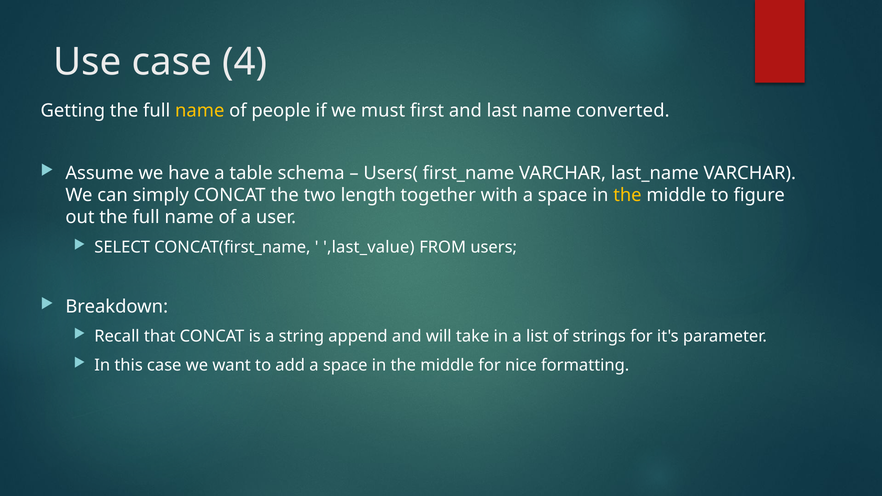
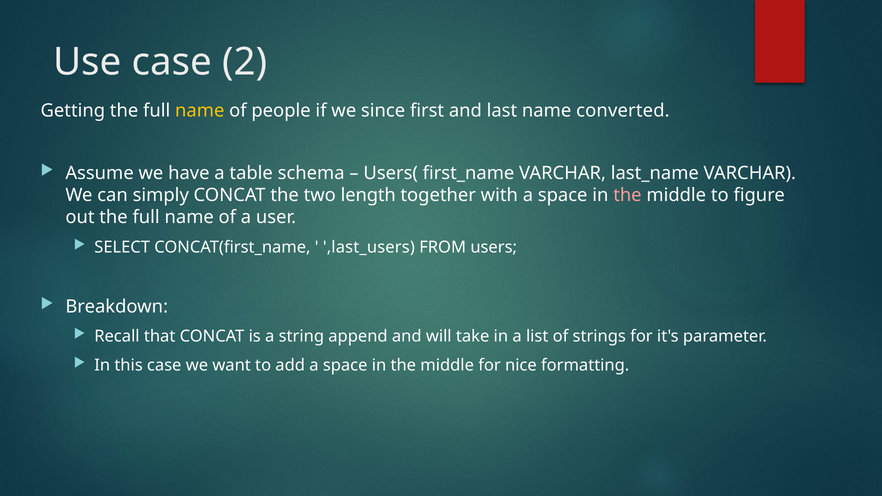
4: 4 -> 2 (245, 62)
must: must -> since (383, 110)
the colour: yellow -> pink (627, 195)
,last_value: ,last_value -> ,last_users (369, 247)
